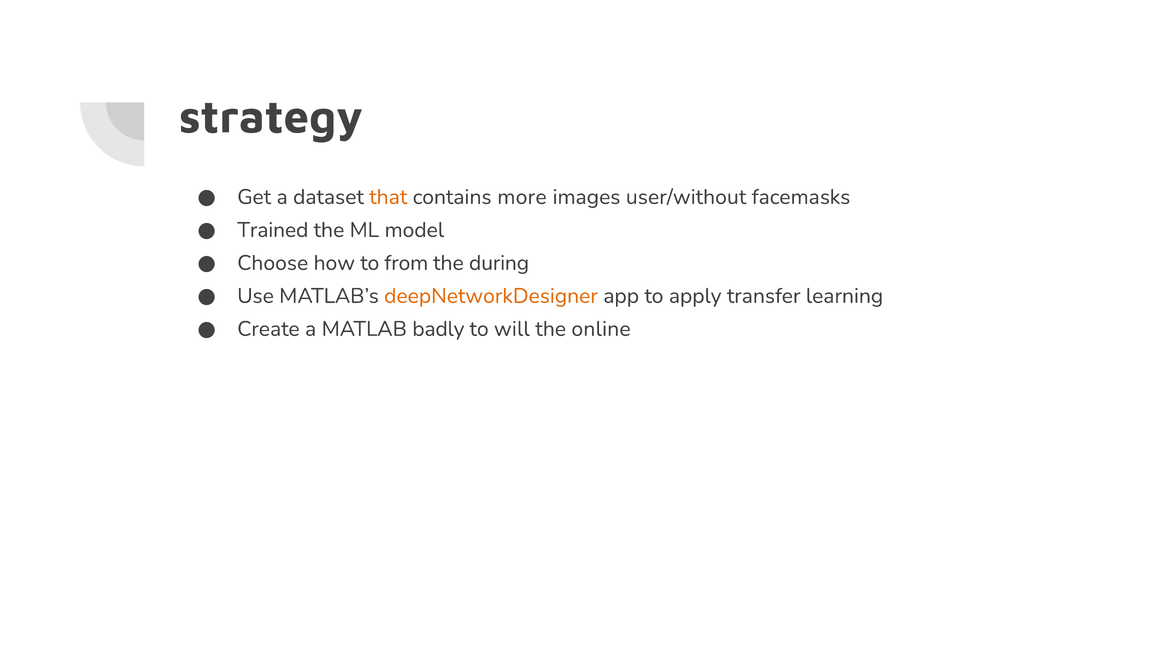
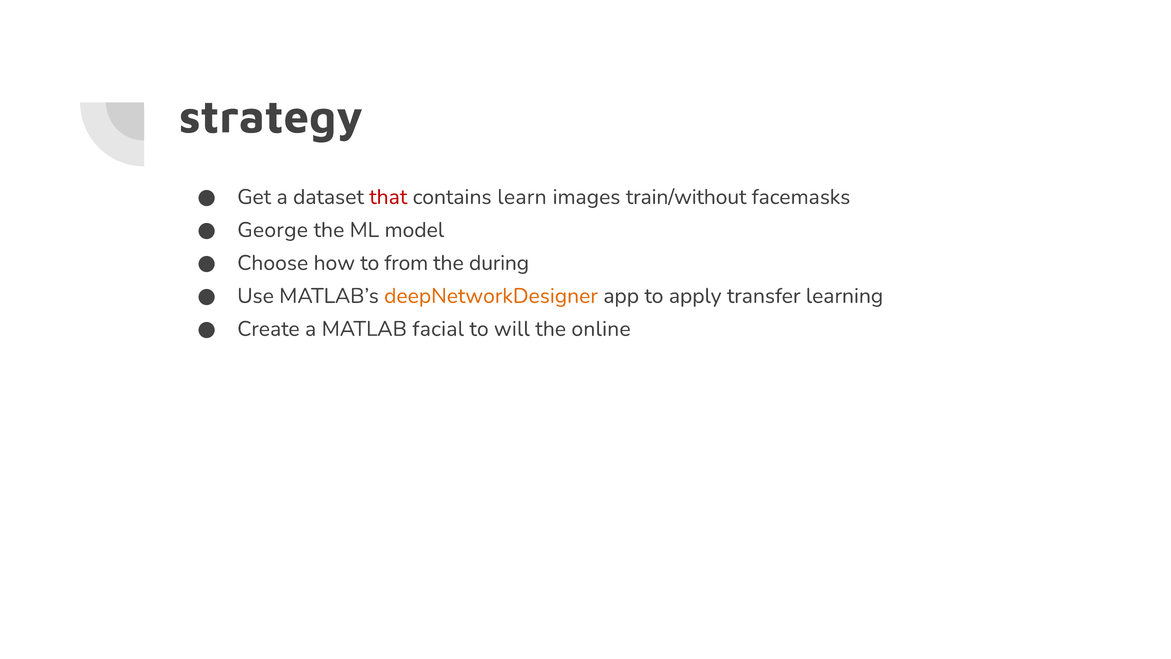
that colour: orange -> red (388, 197)
more: more -> learn (522, 197)
user/without: user/without -> train/without (686, 197)
Trained: Trained -> George (273, 230)
badly: badly -> facial (438, 329)
